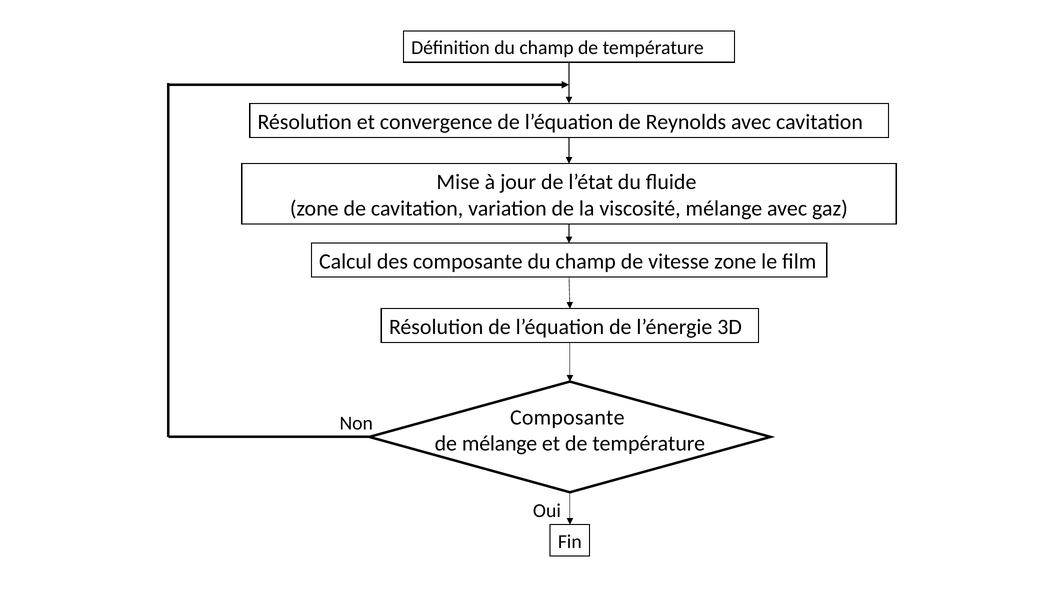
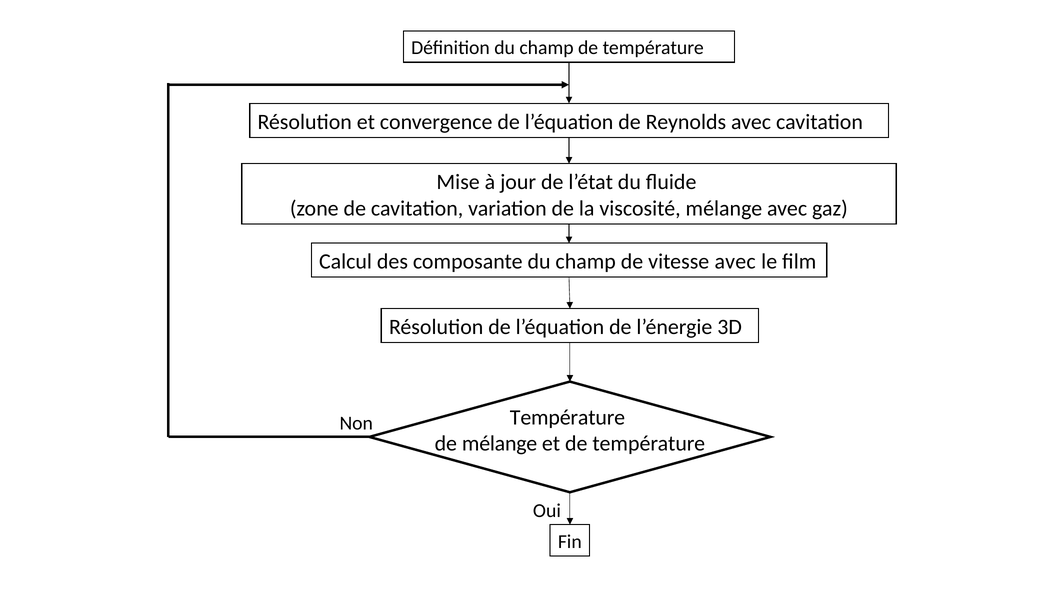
vitesse zone: zone -> avec (735, 262)
Composante: Composante -> Température (567, 418)
